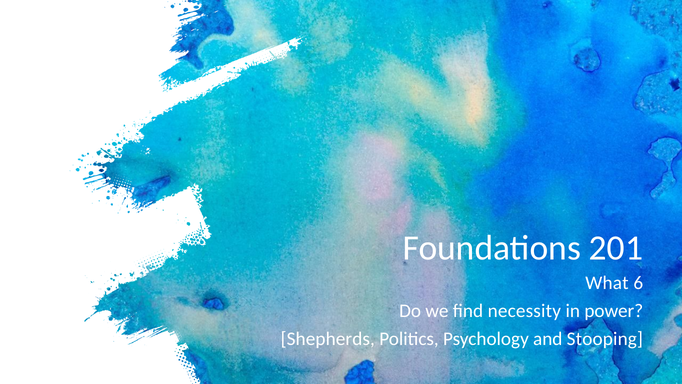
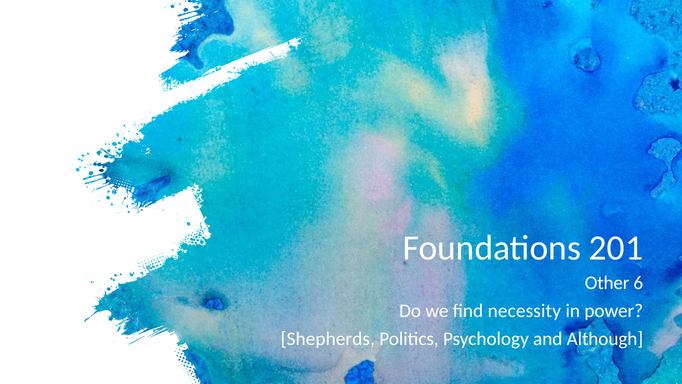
What: What -> Other (607, 283)
Stooping: Stooping -> Although (605, 339)
